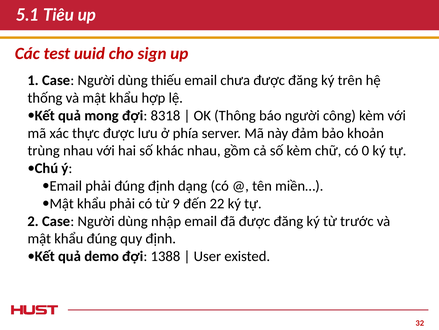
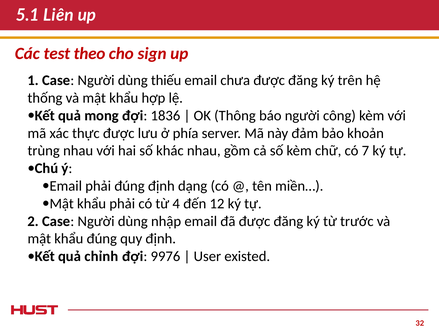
Tiêu: Tiêu -> Liên (58, 15)
uuid: uuid -> theo (90, 53)
8318: 8318 -> 1836 (165, 115)
0: 0 -> 7 (365, 150)
9: 9 -> 4 (176, 203)
22: 22 -> 12 (217, 203)
demo: demo -> chỉnh (102, 256)
1388: 1388 -> 9976 (165, 256)
